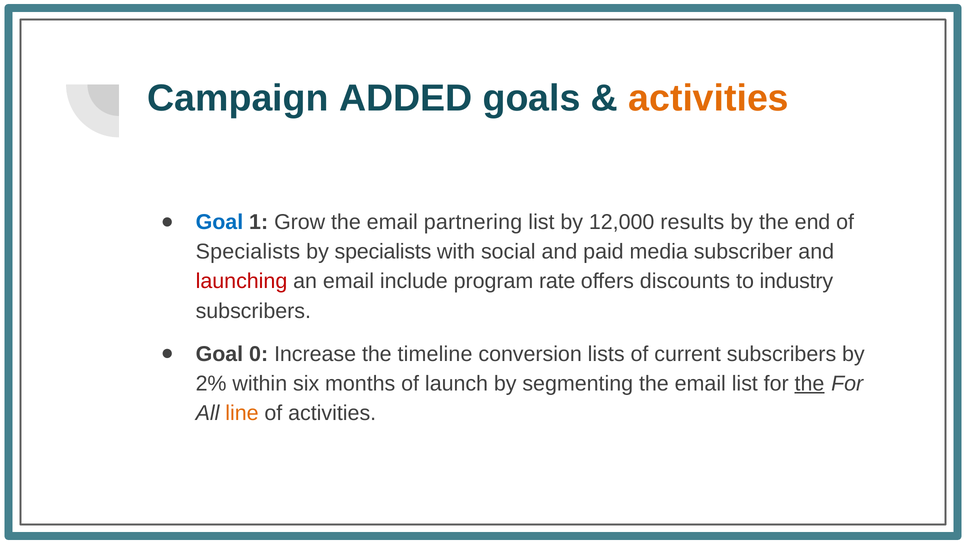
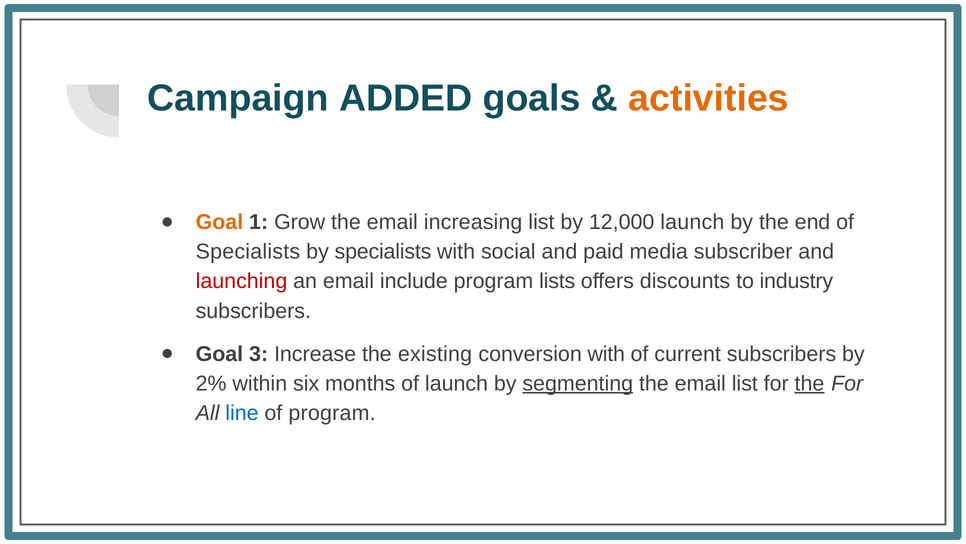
Goal colour: blue -> orange (219, 222)
partnering: partnering -> increasing (473, 222)
12,000 results: results -> launch (692, 222)
rate: rate -> lists (557, 281)
0: 0 -> 3 (259, 354)
timeline: timeline -> existing (435, 354)
conversion lists: lists -> with (606, 354)
segmenting underline: none -> present (578, 383)
line colour: orange -> blue (242, 413)
of activities: activities -> program (332, 413)
